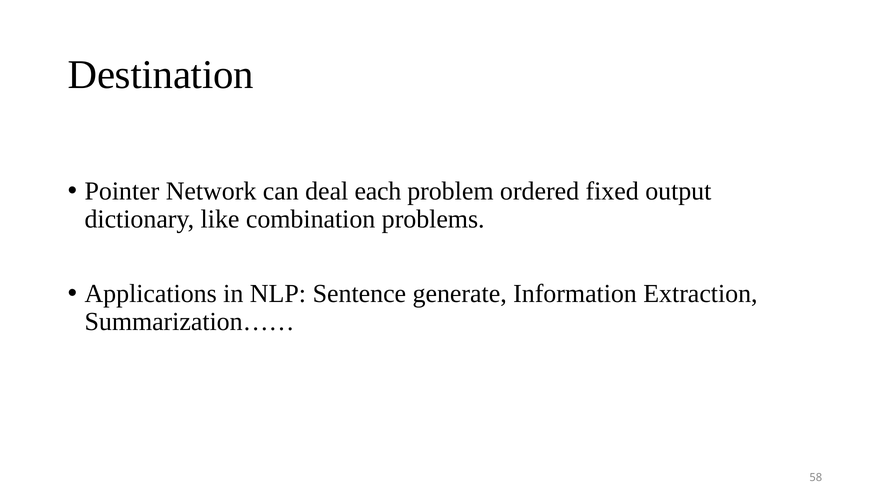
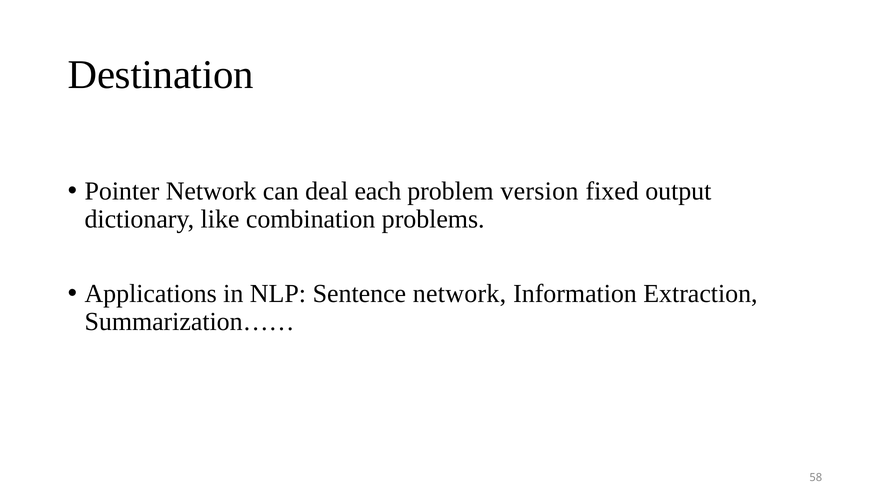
ordered: ordered -> version (539, 191)
Sentence generate: generate -> network (460, 294)
